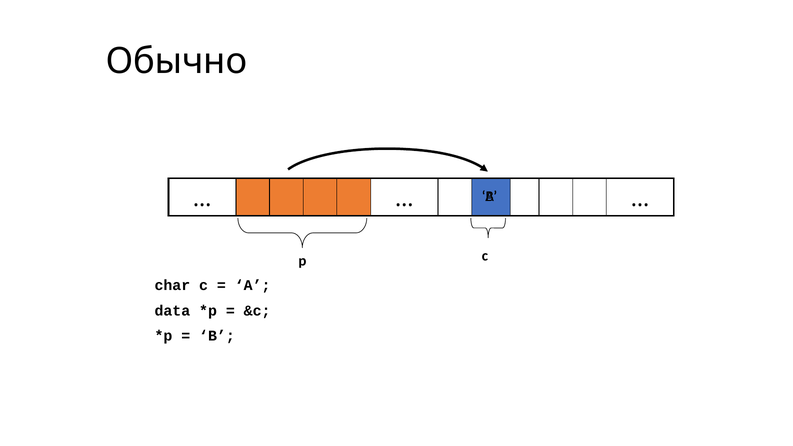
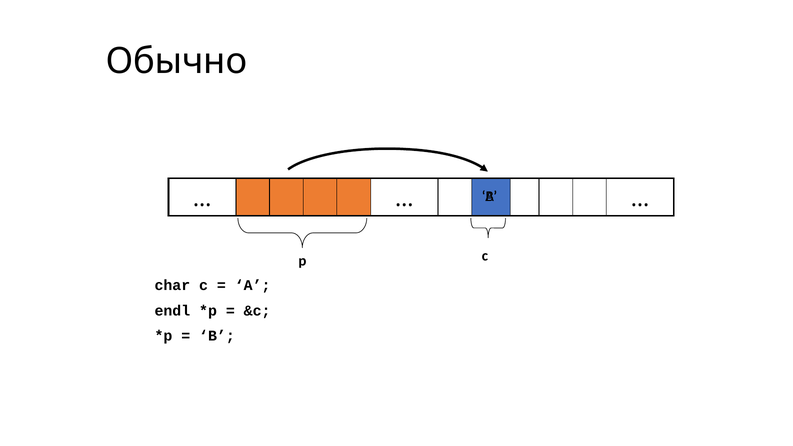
data: data -> endl (172, 311)
